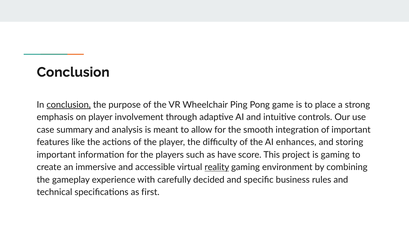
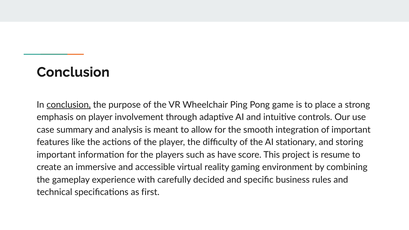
enhances: enhances -> stationary (296, 142)
is gaming: gaming -> resume (335, 155)
reality underline: present -> none (217, 167)
